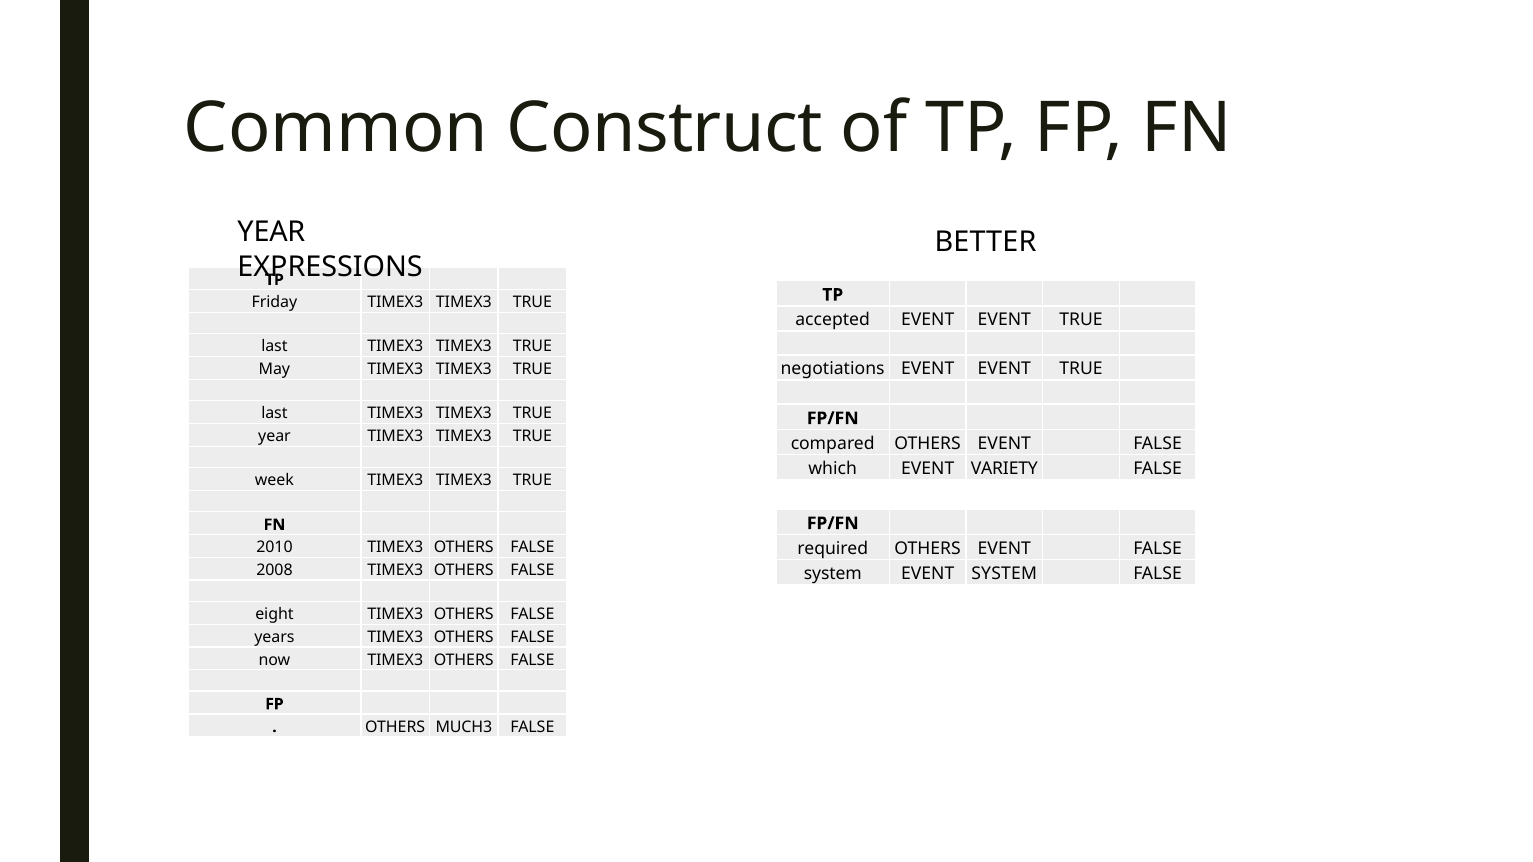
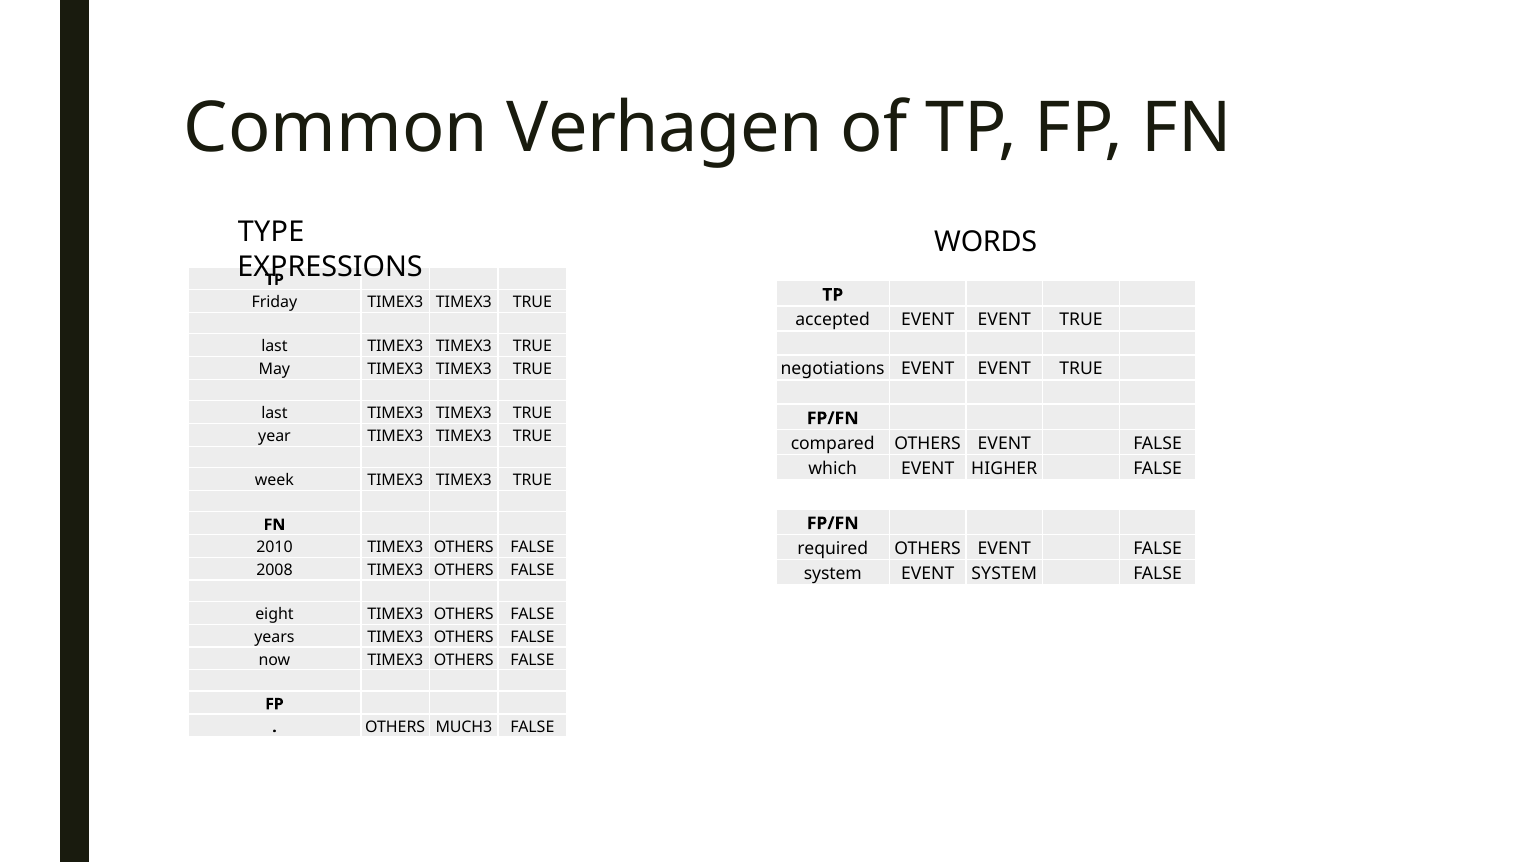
Construct: Construct -> Verhagen (665, 129)
YEAR: YEAR -> TYPE (271, 232)
BETTER: BETTER -> WORDS (986, 242)
VARIETY: VARIETY -> HIGHER (1004, 469)
